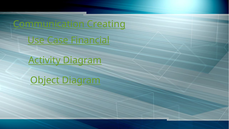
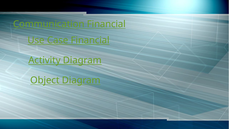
Communication Creating: Creating -> Financial (106, 24)
